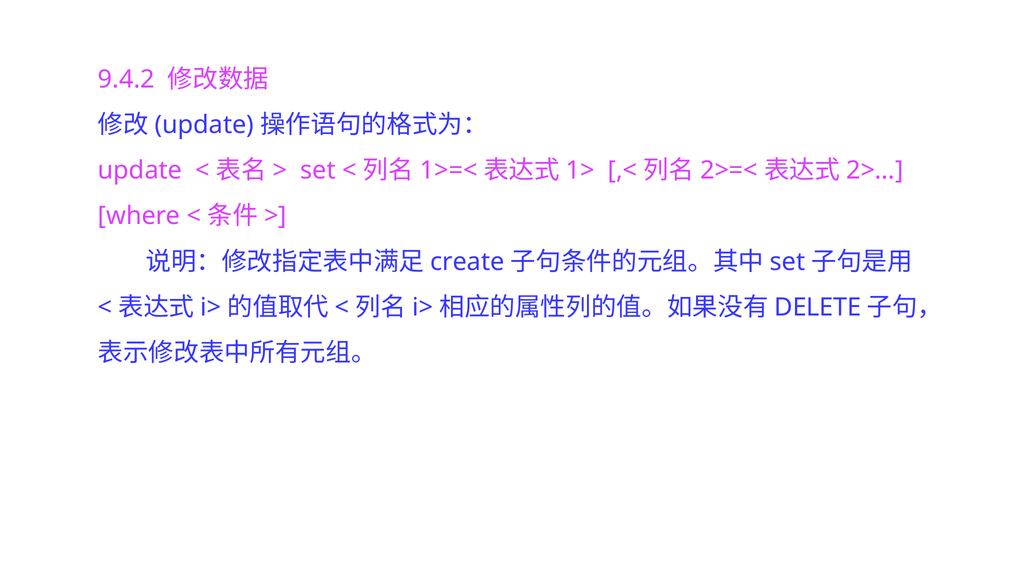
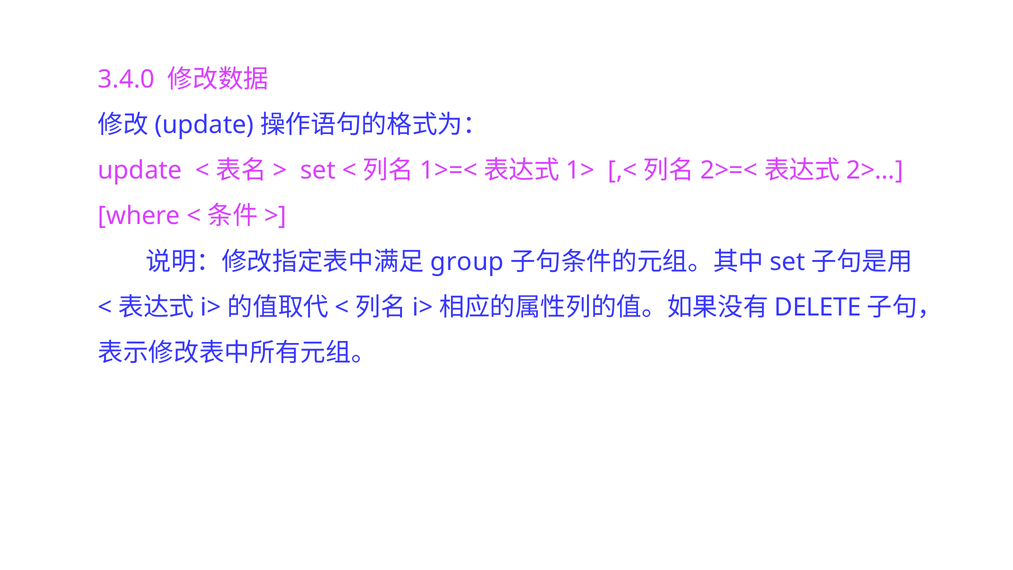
9.4.2: 9.4.2 -> 3.4.0 (126, 79)
create: create -> group (467, 262)
